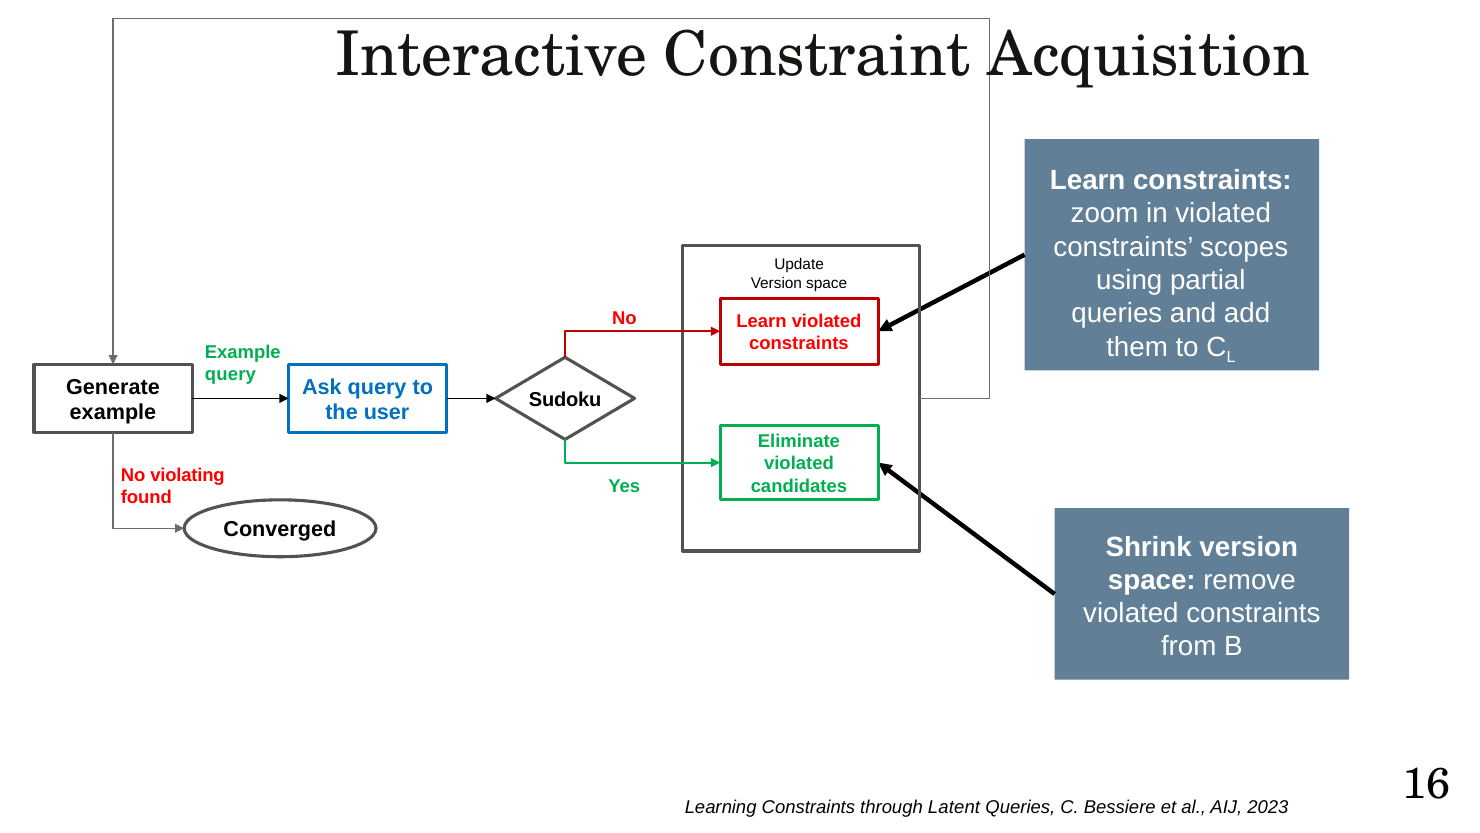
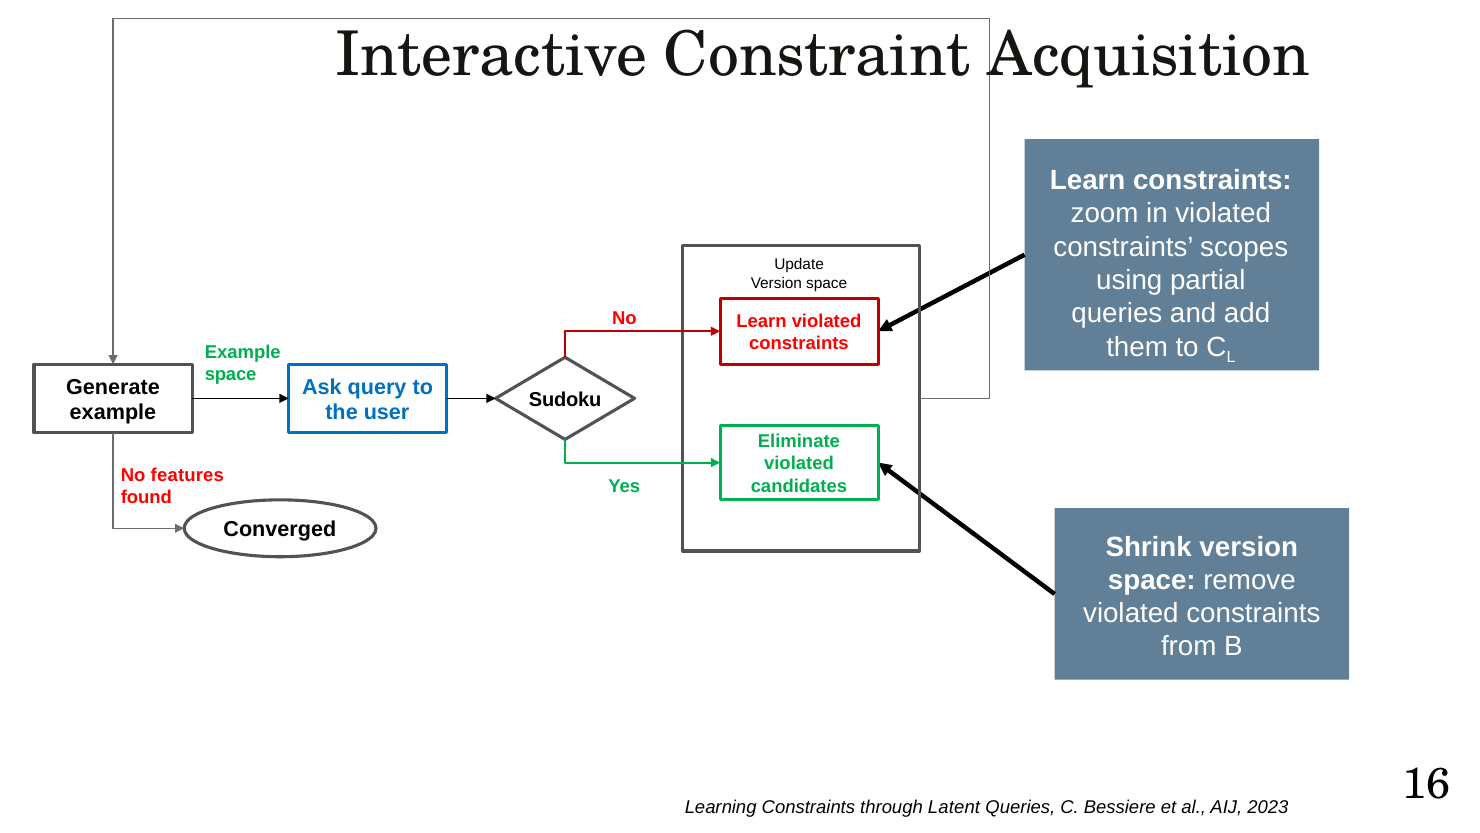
query: query -> space (231, 374)
violating: violating -> features (187, 475)
